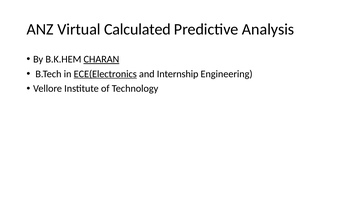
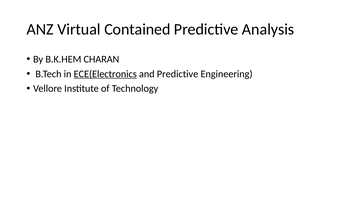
Calculated: Calculated -> Contained (137, 29)
CHARAN underline: present -> none (101, 59)
and Internship: Internship -> Predictive (178, 74)
